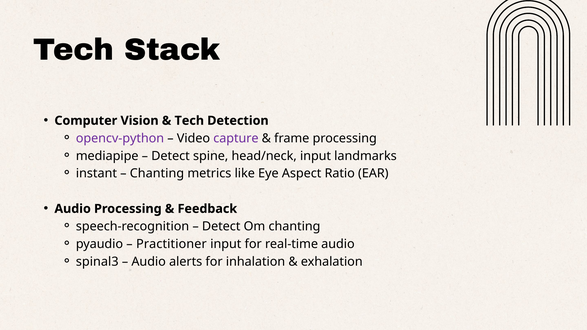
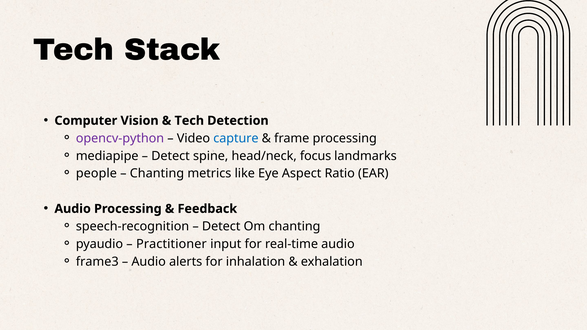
capture colour: purple -> blue (236, 138)
head/neck input: input -> focus (316, 156)
instant: instant -> people (96, 174)
spinal3: spinal3 -> frame3 (97, 262)
